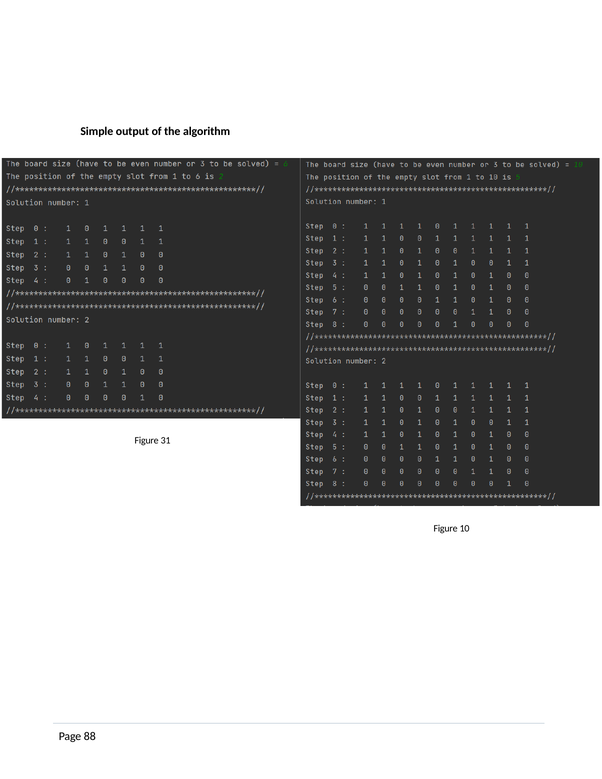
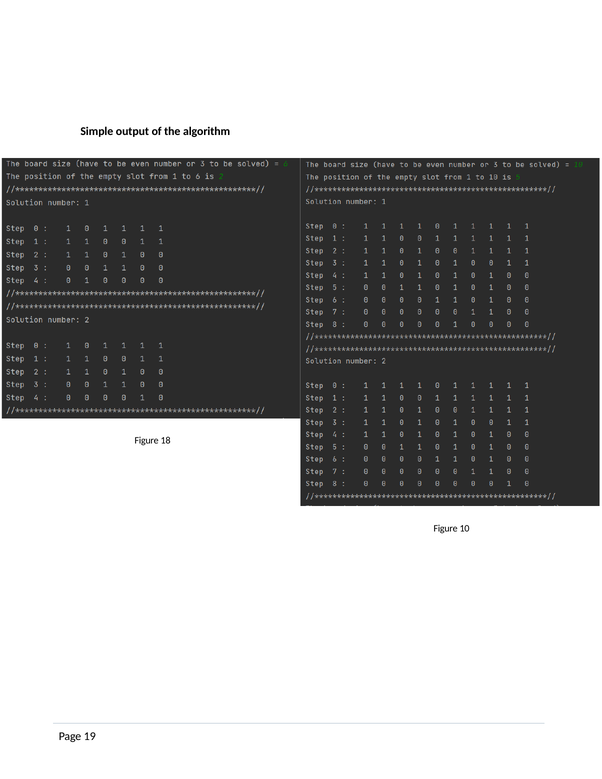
31: 31 -> 18 (166, 441)
88: 88 -> 19 (90, 736)
